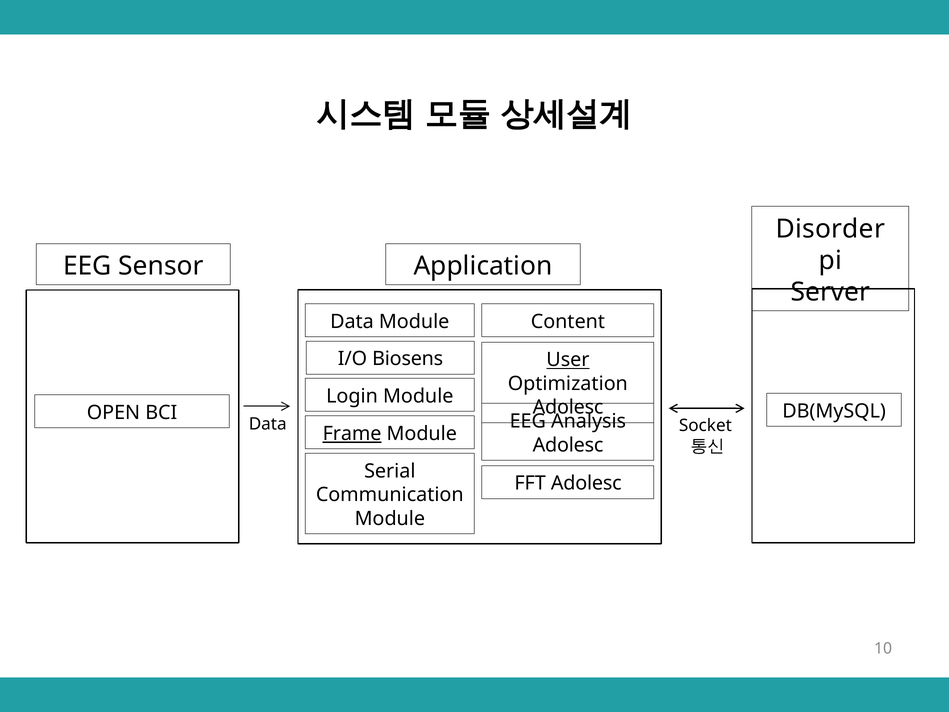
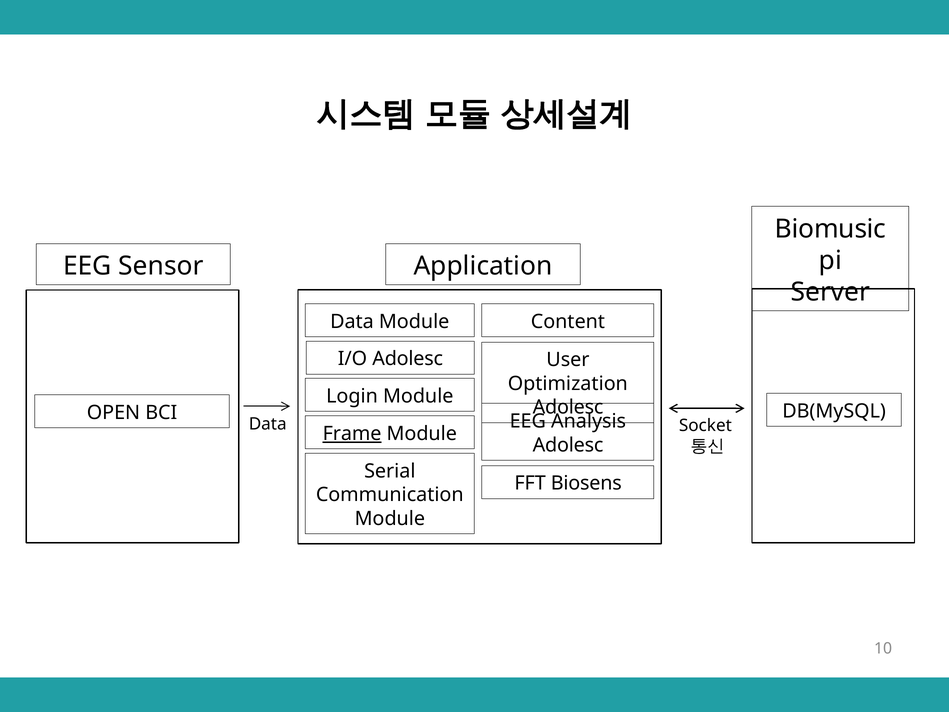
Disorder: Disorder -> Biomusic (831, 229)
I/O Biosens: Biosens -> Adolesc (408, 359)
User underline: present -> none (568, 360)
FFT Adolesc: Adolesc -> Biosens (586, 483)
